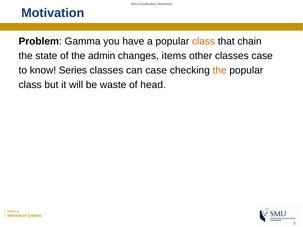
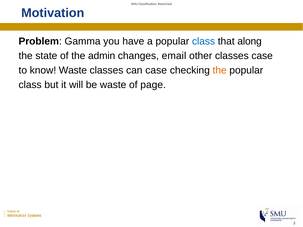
class colour: orange -> blue (204, 41)
chain: chain -> along (250, 41)
items: items -> email (174, 56)
know Series: Series -> Waste (73, 70)
head: head -> page (153, 85)
